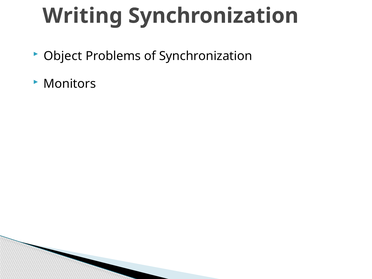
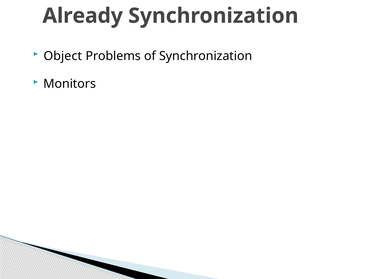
Writing: Writing -> Already (83, 16)
